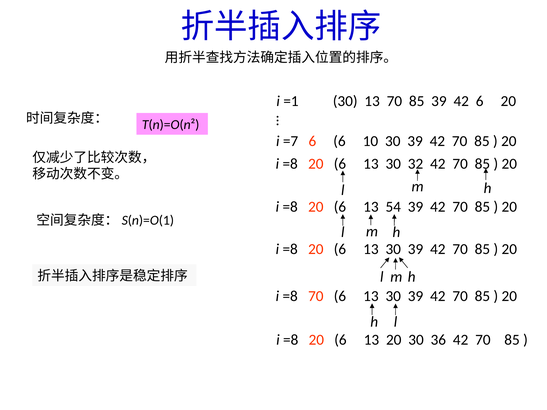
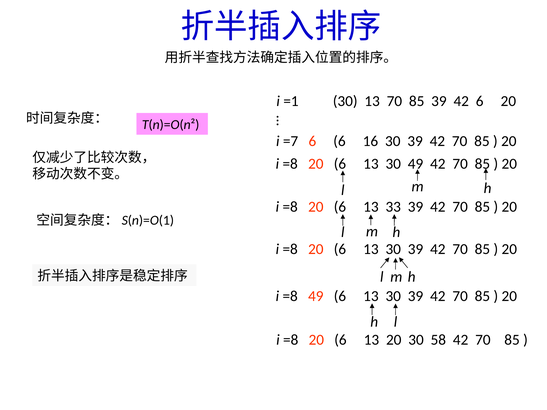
10: 10 -> 16 (370, 141)
30 32: 32 -> 49 (416, 164)
54: 54 -> 33 (393, 207)
=8 70: 70 -> 49 (316, 296)
36: 36 -> 58 (438, 340)
